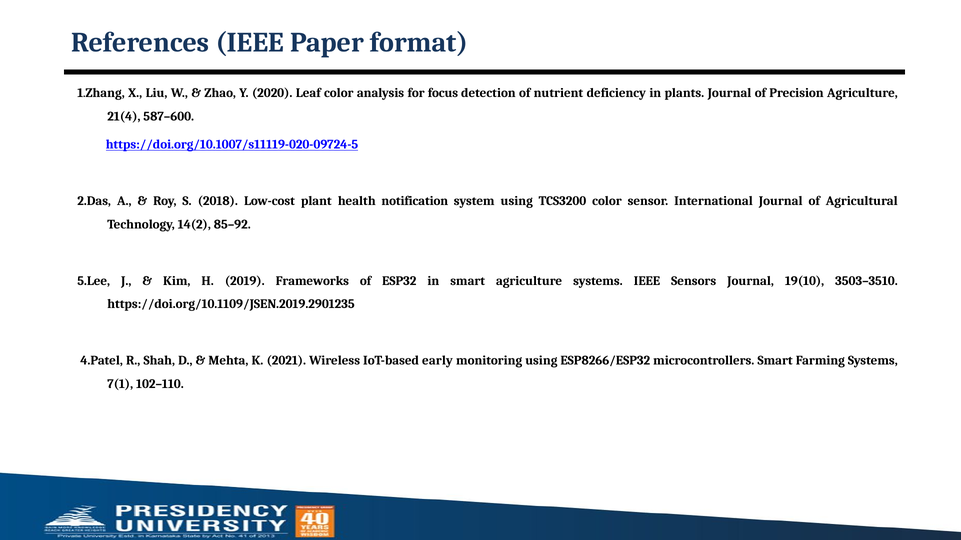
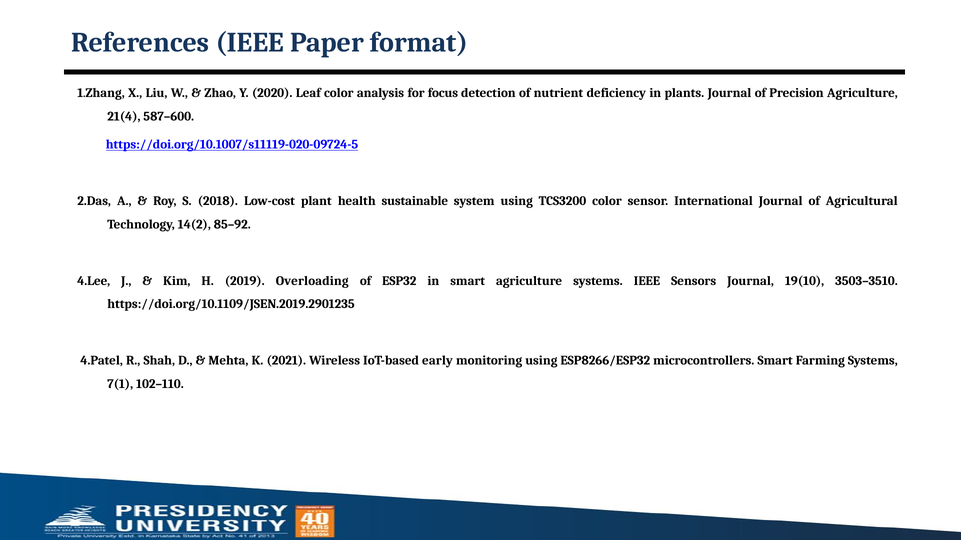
notification: notification -> sustainable (415, 201)
5.Lee: 5.Lee -> 4.Lee (94, 281)
Frameworks: Frameworks -> Overloading (312, 281)
